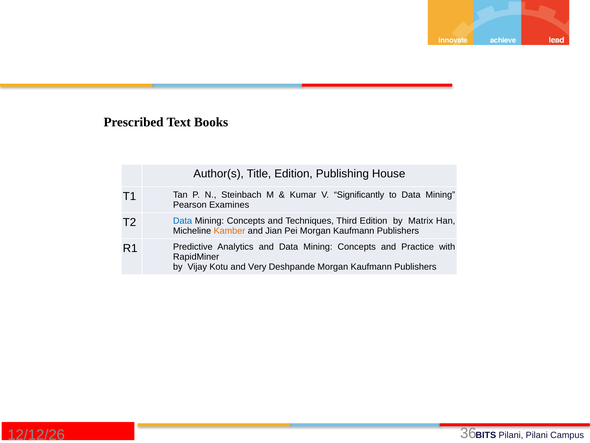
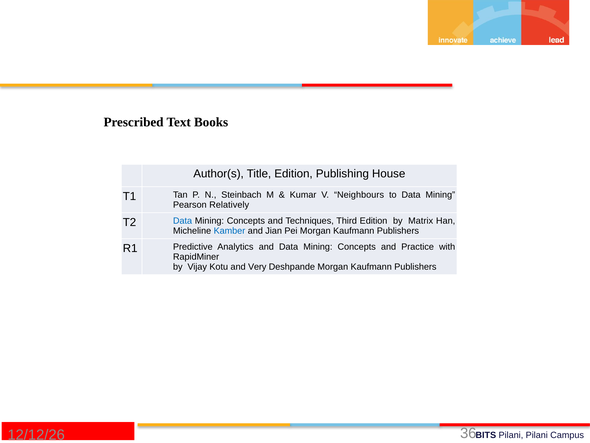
Significantly: Significantly -> Neighbours (359, 195)
Examines: Examines -> Relatively (229, 205)
Kamber colour: orange -> blue (229, 231)
